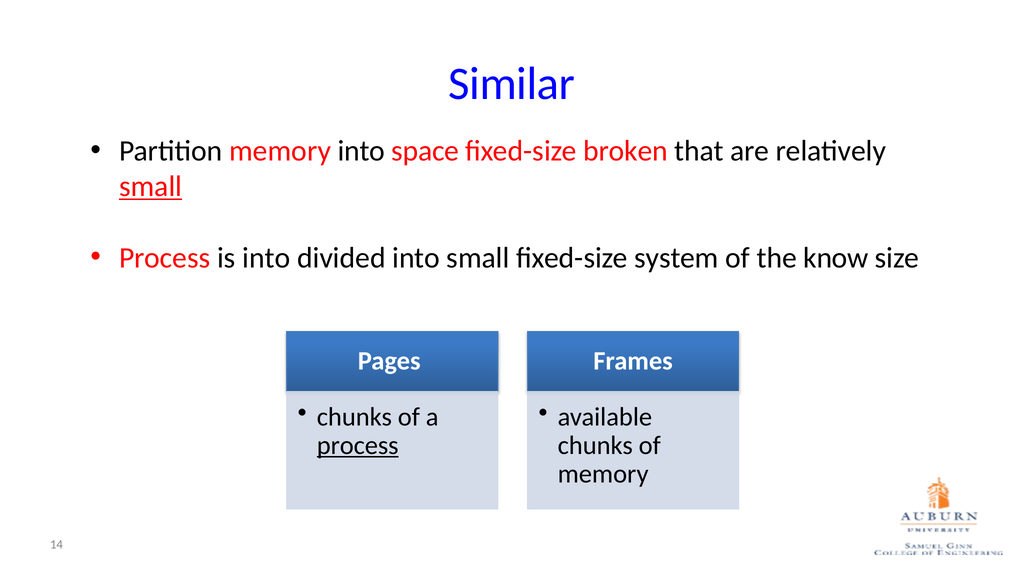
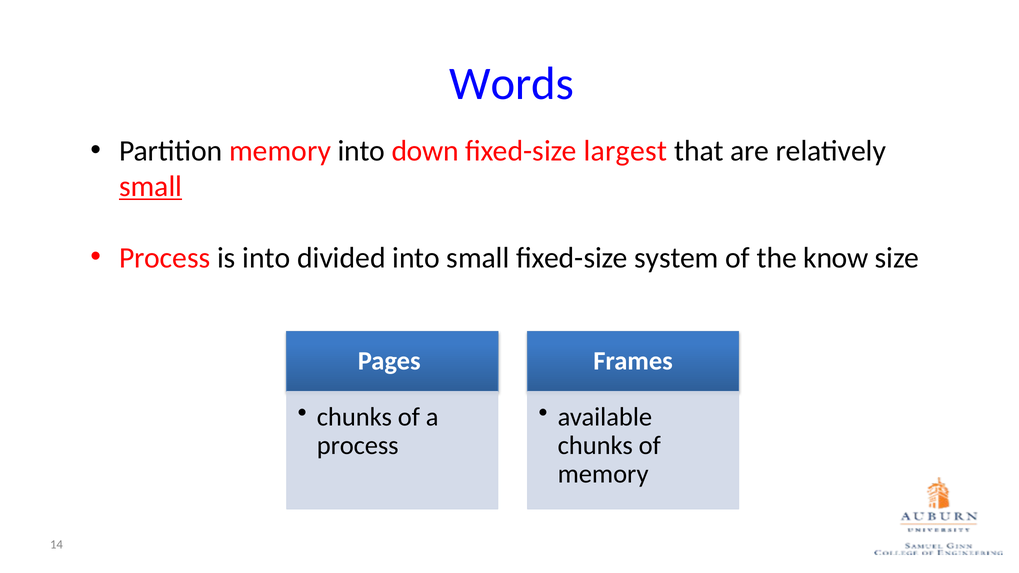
Similar: Similar -> Words (512, 84)
space: space -> down (425, 151)
broken: broken -> largest (625, 151)
process underline: present -> none (358, 446)
